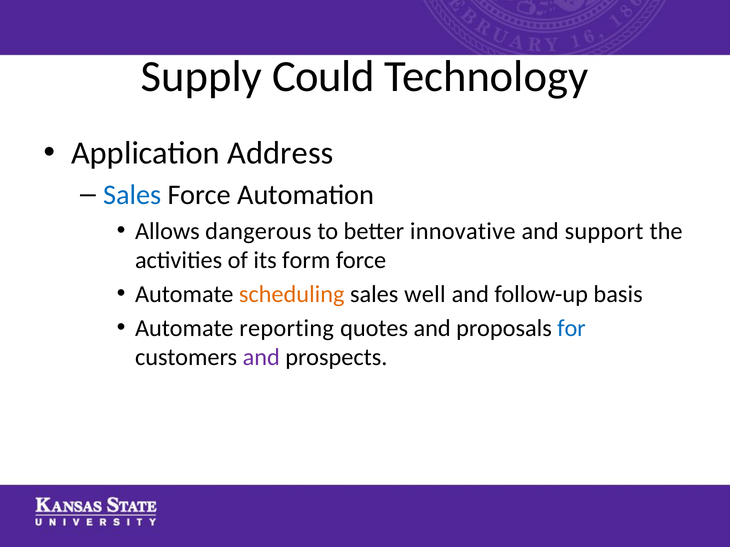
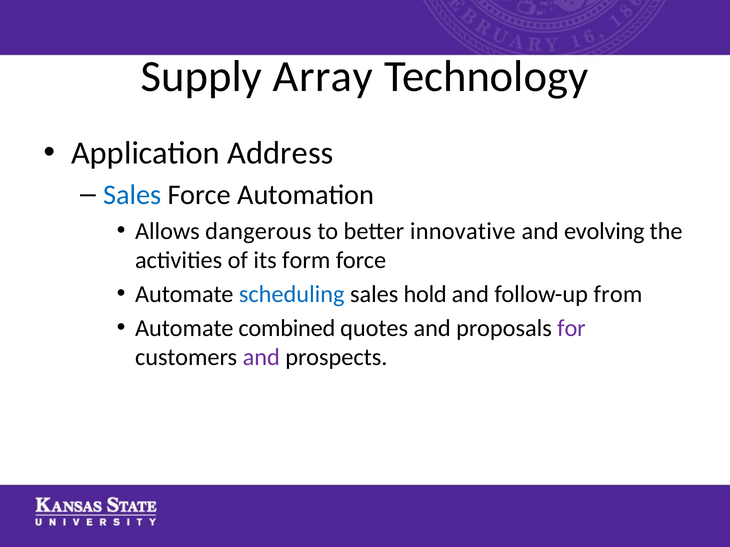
Could: Could -> Array (323, 77)
support: support -> evolving (604, 231)
scheduling colour: orange -> blue (292, 294)
well: well -> hold (425, 294)
basis: basis -> from (618, 294)
reporting: reporting -> combined (287, 329)
for colour: blue -> purple (571, 329)
